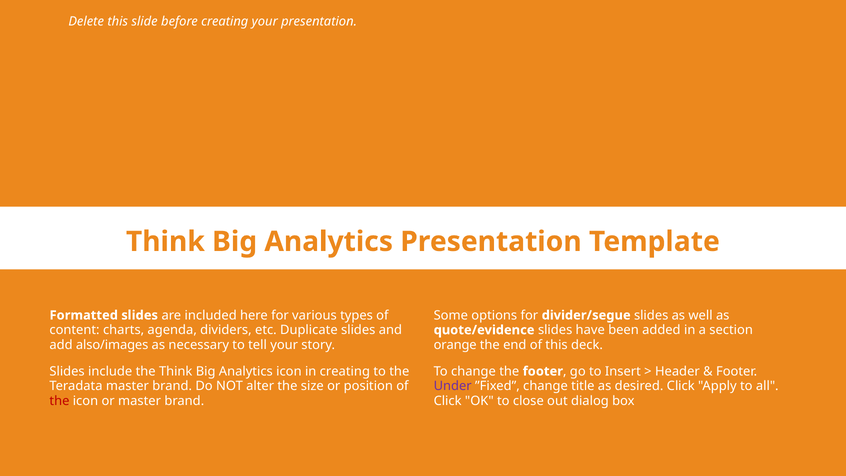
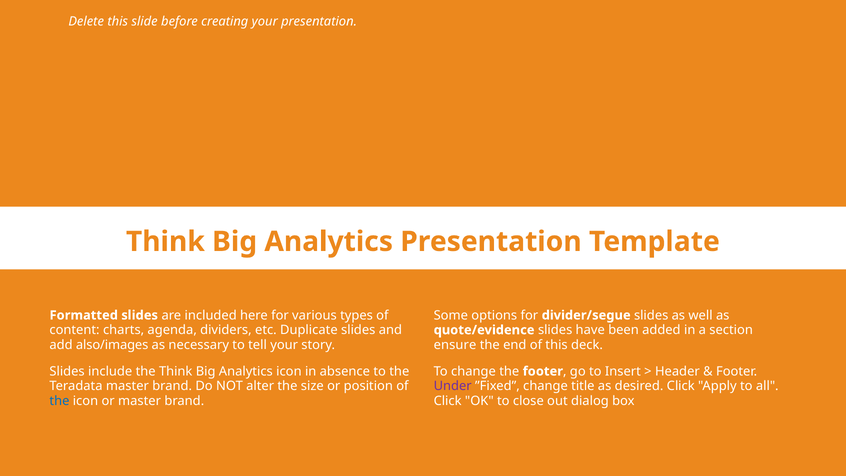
orange: orange -> ensure (455, 345)
in creating: creating -> absence (345, 371)
the colour: red -> blue (59, 401)
